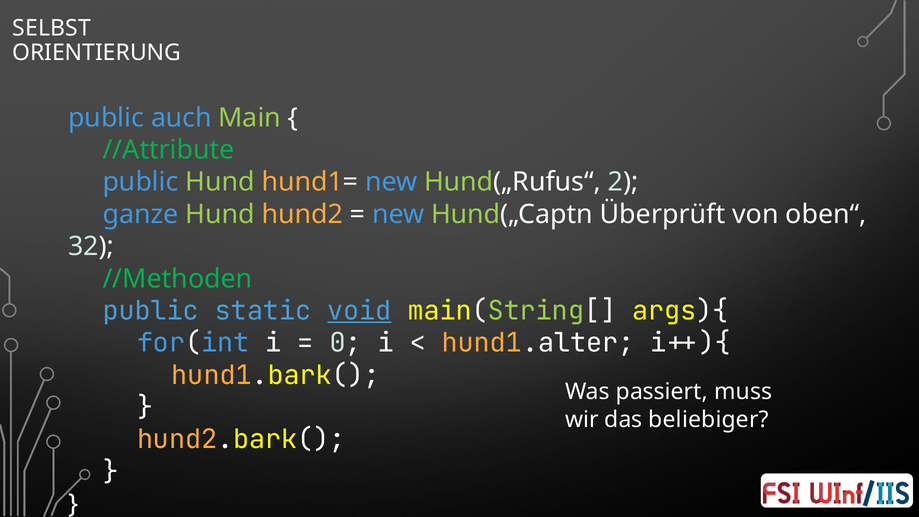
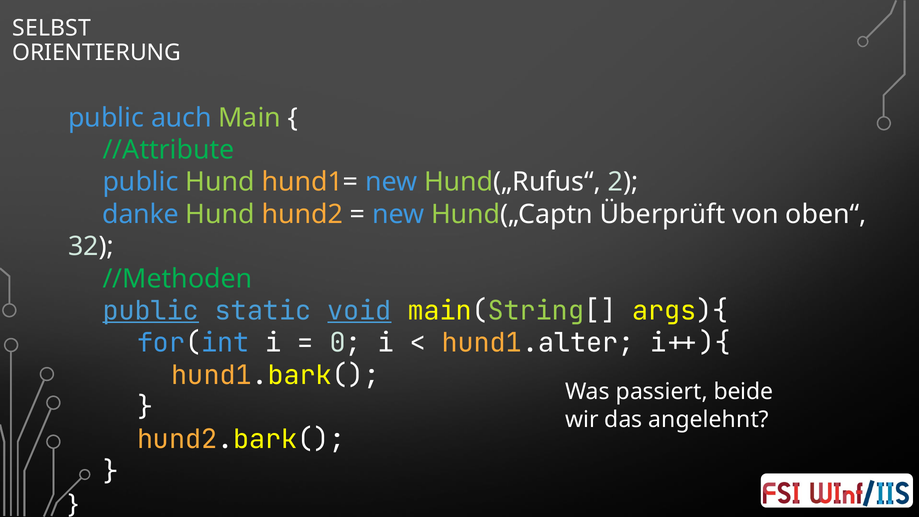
ganze: ganze -> danke (141, 214)
public underline: none -> present (151, 311)
muss: muss -> beide (743, 392)
beliebiger: beliebiger -> angelehnt (709, 419)
